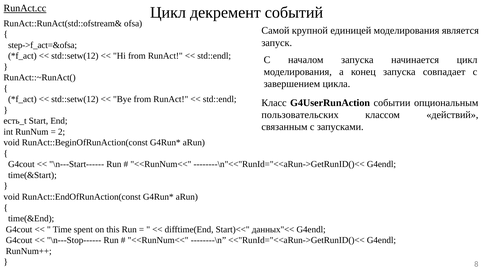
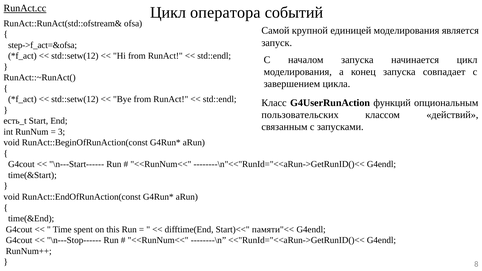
декремент: декремент -> оператора (225, 13)
событии: событии -> функций (392, 103)
2: 2 -> 3 (62, 132)
данных"<<: данных"<< -> памяти"<< (273, 229)
